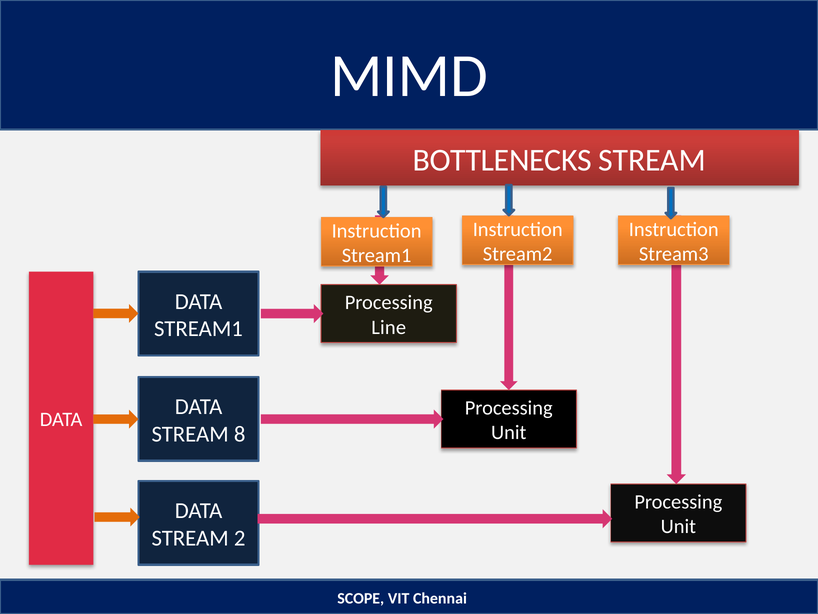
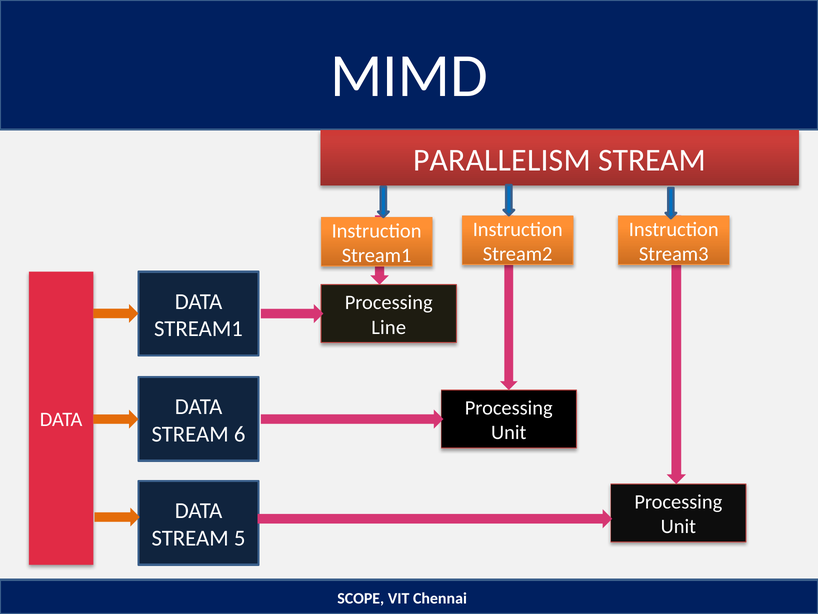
BOTTLENECKS: BOTTLENECKS -> PARALLELISM (502, 160)
8: 8 -> 6 (240, 434)
2: 2 -> 5 (240, 538)
